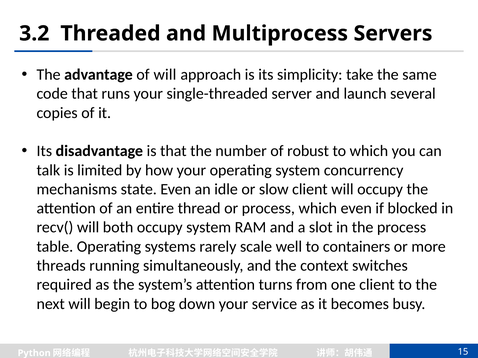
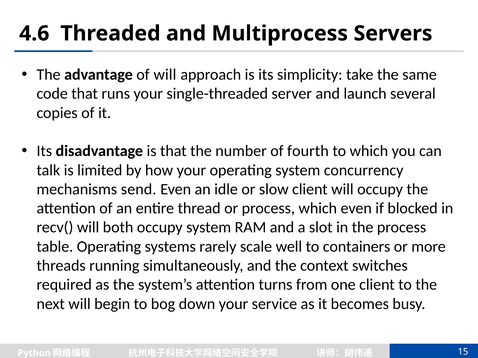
3.2: 3.2 -> 4.6 (34, 34)
robust: robust -> fourth (308, 151)
state: state -> send (139, 189)
